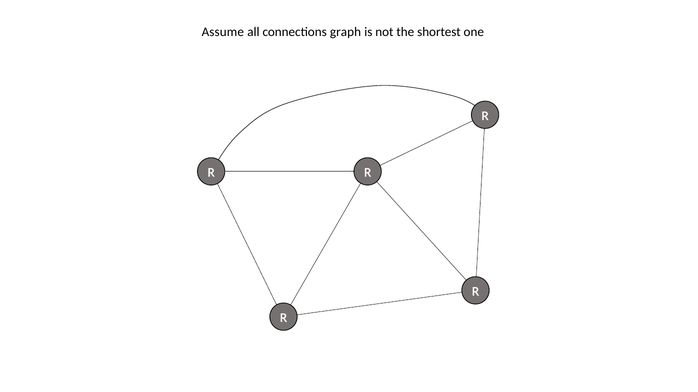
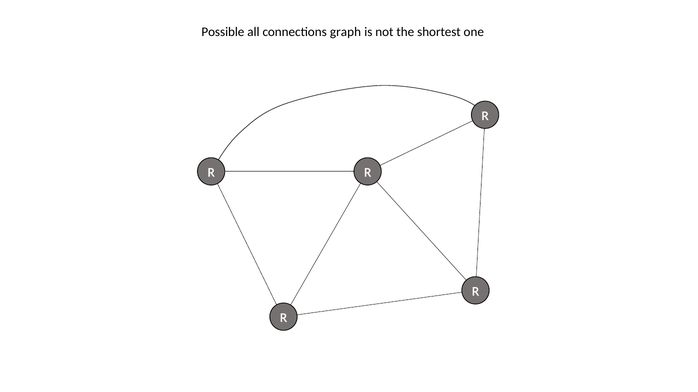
Assume: Assume -> Possible (223, 32)
